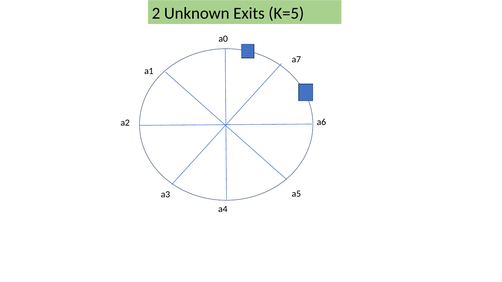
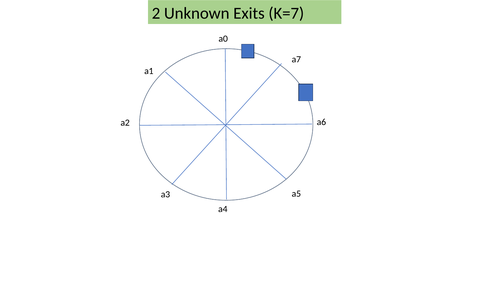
K=5: K=5 -> K=7 (286, 13)
